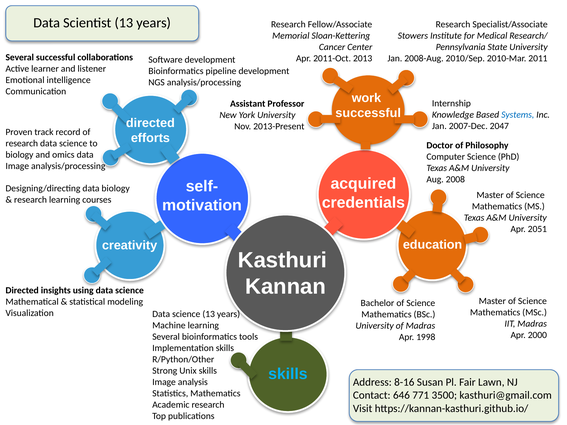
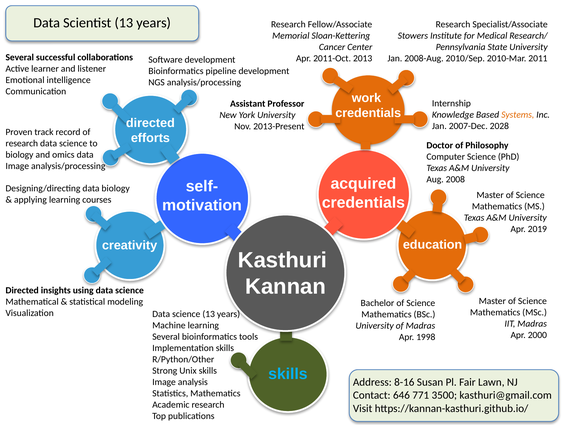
successful: successful -> credentials (368, 113)
Systems colour: blue -> orange (518, 115)
2047: 2047 -> 2028 (499, 126)
research: research -> applying (30, 200)
2051: 2051 -> 2019 (537, 229)
